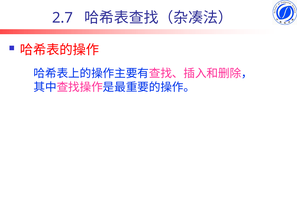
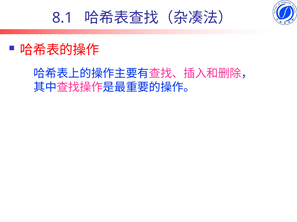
2.7: 2.7 -> 8.1 (63, 18)
